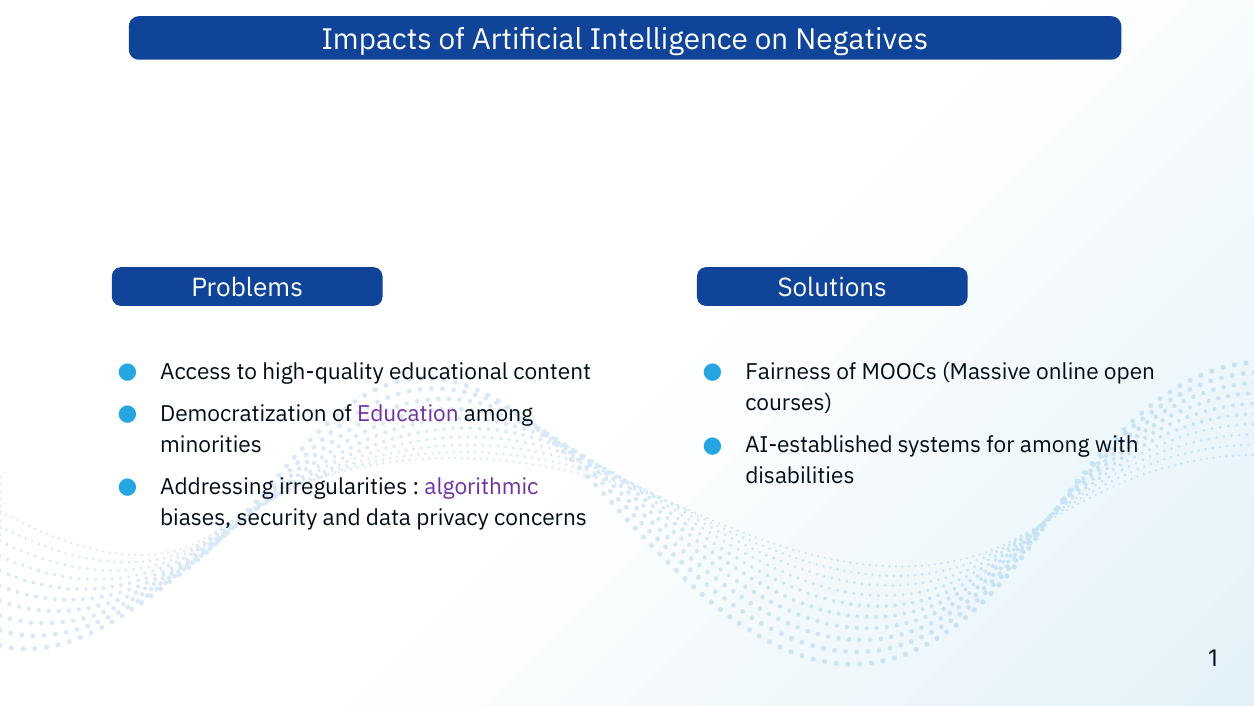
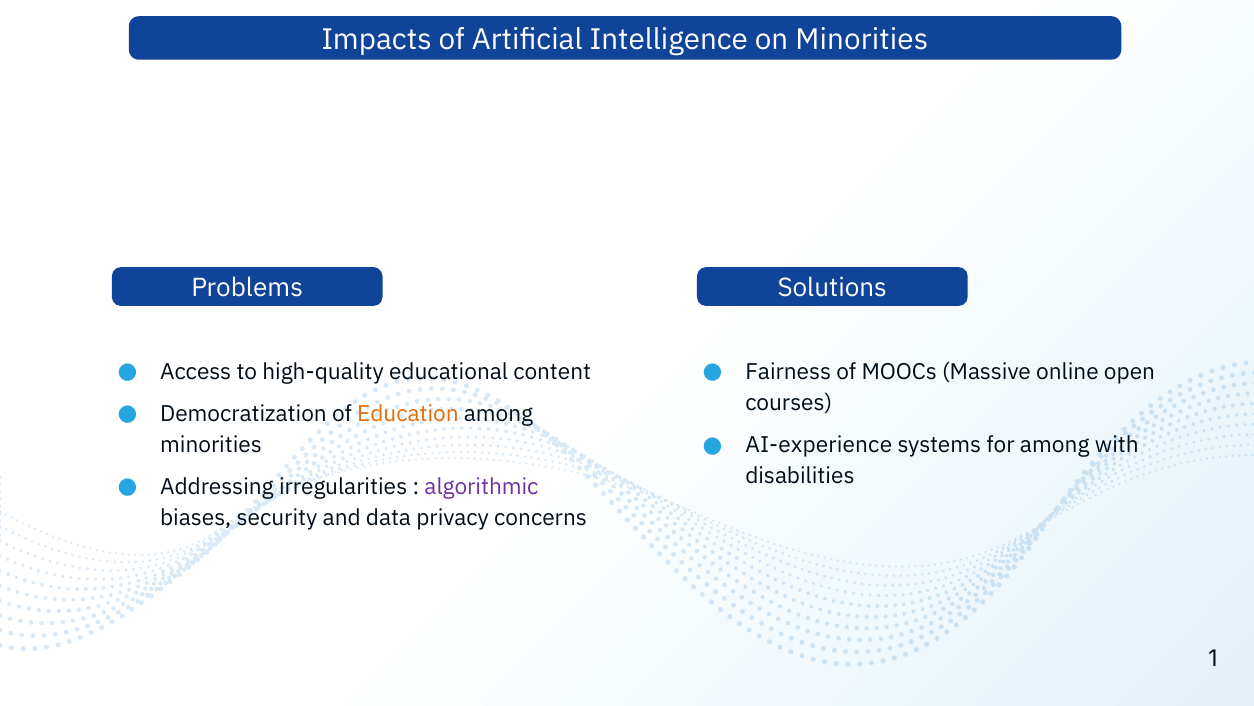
on Negatives: Negatives -> Minorities (862, 40)
Education colour: purple -> orange (408, 414)
AI-established: AI-established -> AI-experience (819, 445)
